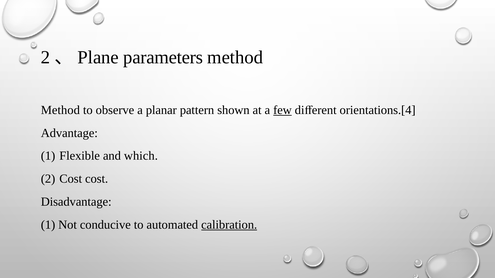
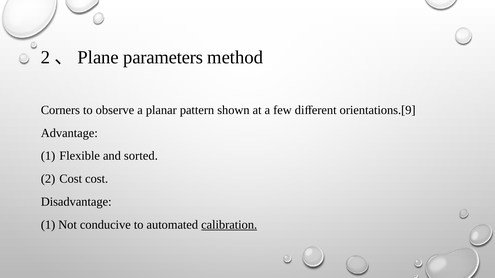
Method: Method -> Corners (60, 110)
few underline: present -> none (282, 110)
orientations.[4: orientations.[4 -> orientations.[9 (378, 110)
which: which -> sorted (141, 156)
